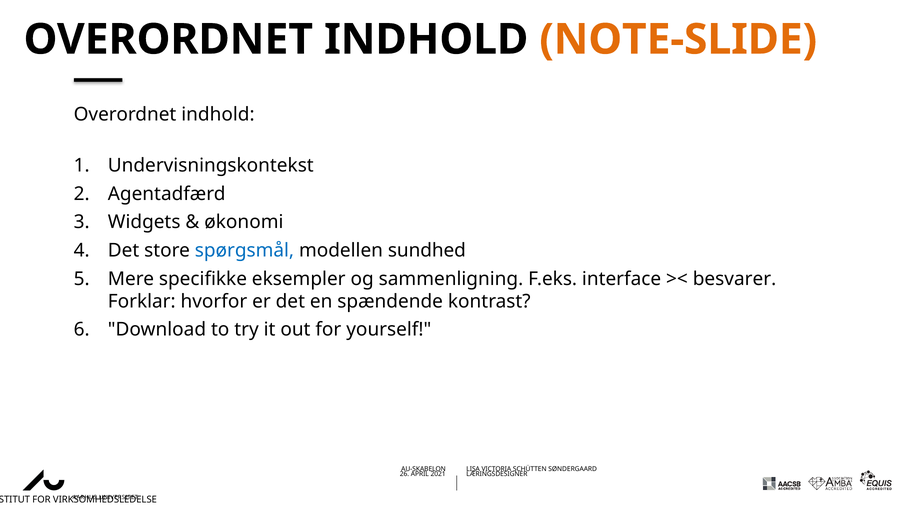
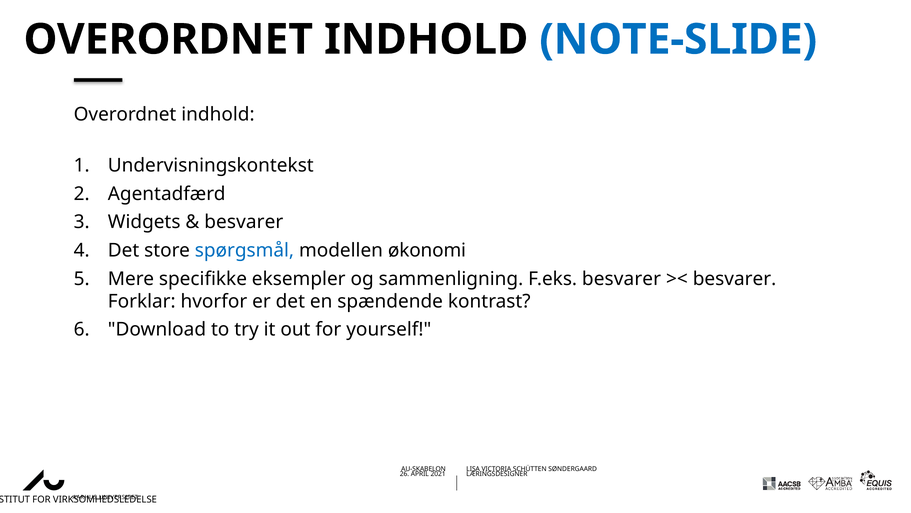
NOTE-SLIDE colour: orange -> blue (678, 39)
økonomi: økonomi -> besvarer (244, 222)
sundhed: sundhed -> økonomi (427, 250)
F.eks interface: interface -> besvarer (621, 279)
